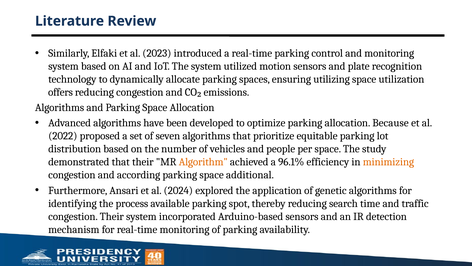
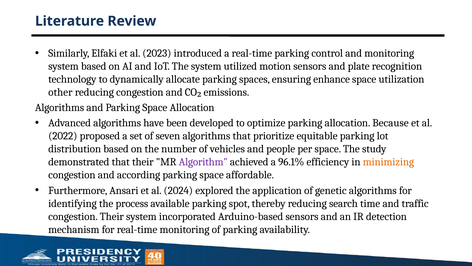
utilizing: utilizing -> enhance (332, 79)
offers: offers -> other (60, 92)
Algorithm colour: orange -> purple (203, 162)
additional: additional -> affordable (250, 175)
